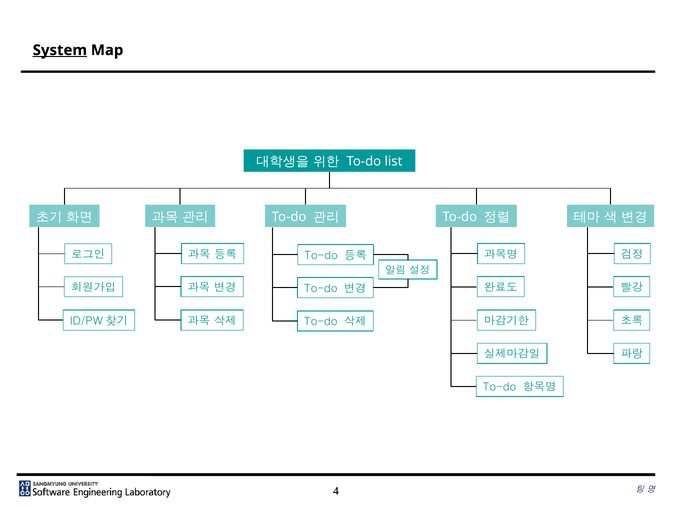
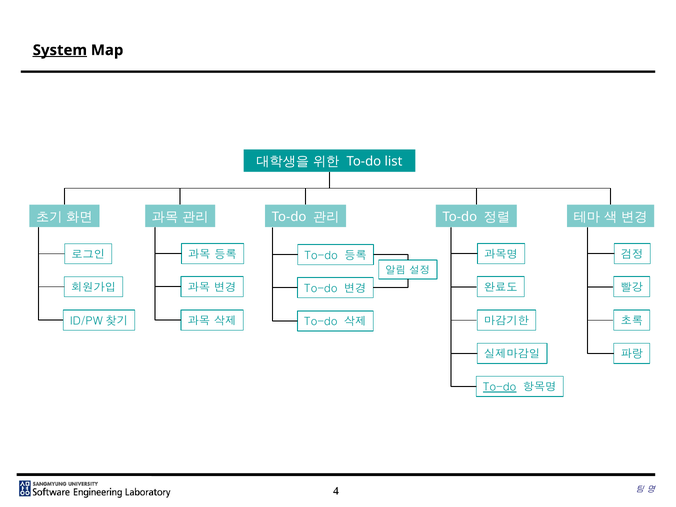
To-do underline: none -> present (500, 387)
